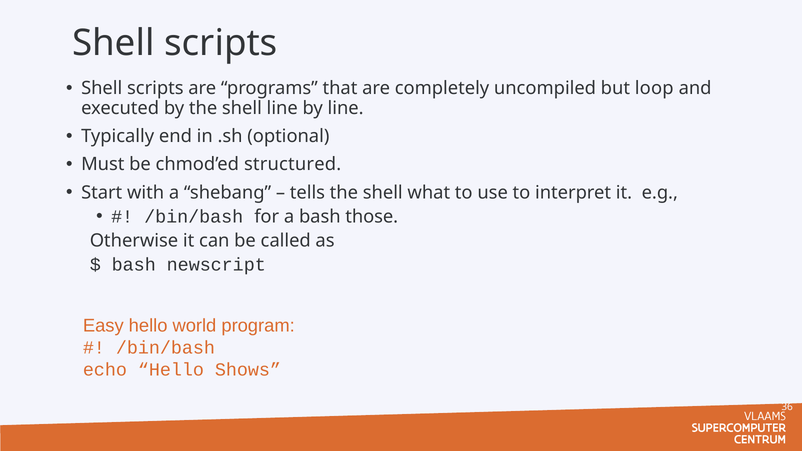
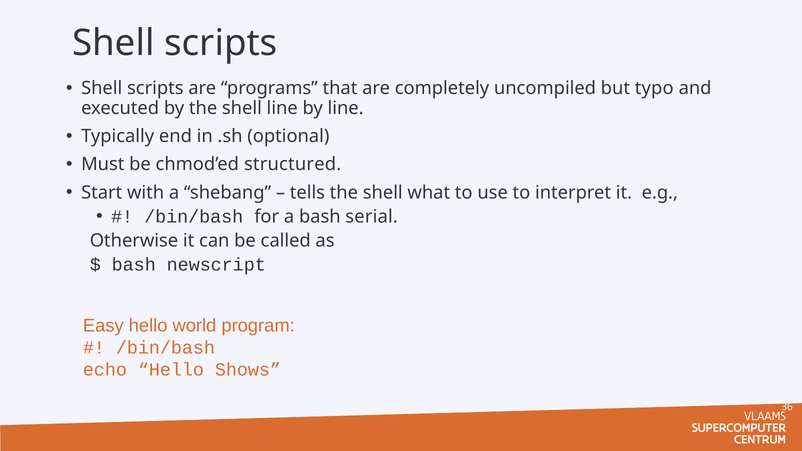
loop: loop -> typo (654, 88)
those: those -> serial (372, 217)
